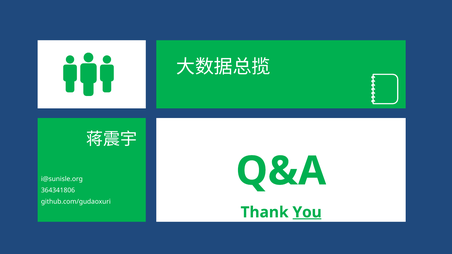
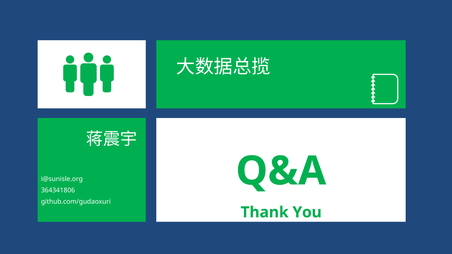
You underline: present -> none (307, 212)
